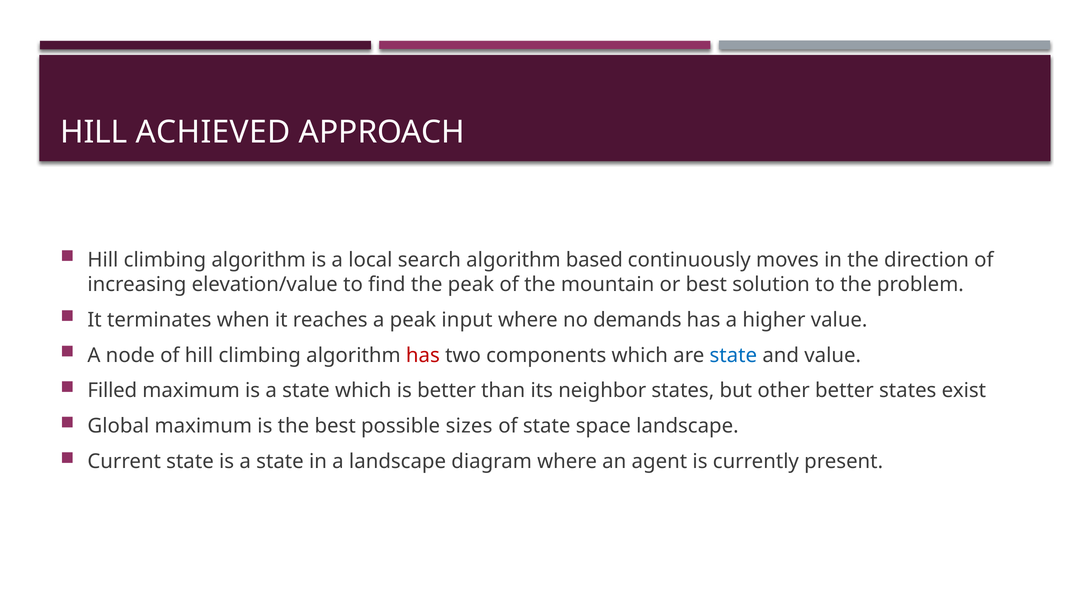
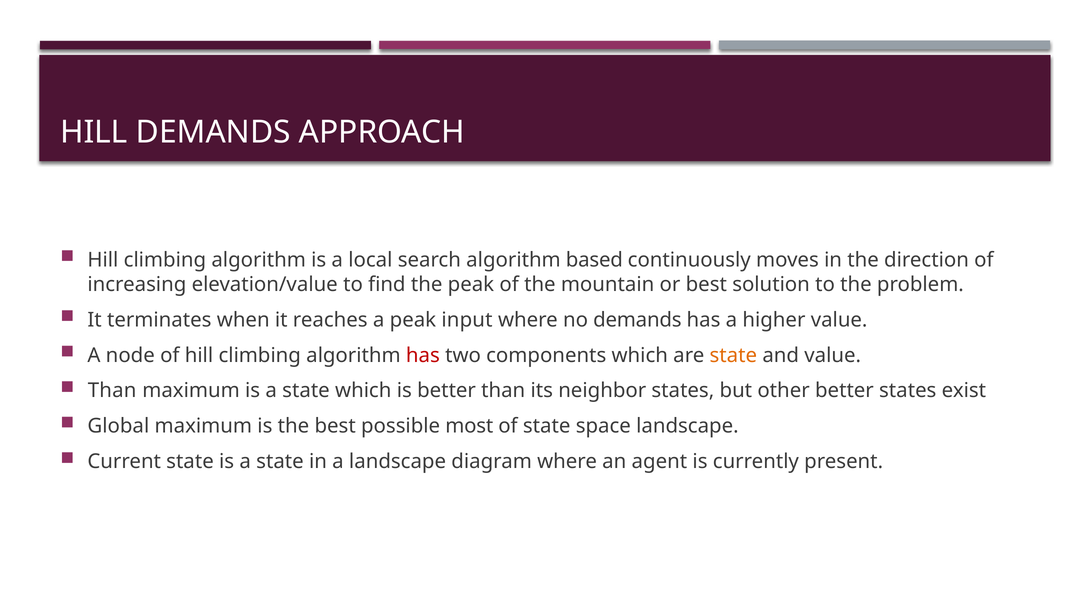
HILL ACHIEVED: ACHIEVED -> DEMANDS (213, 132)
state colour: blue -> orange (733, 355)
Filled: Filled -> Than (112, 391)
sizes: sizes -> most (469, 426)
